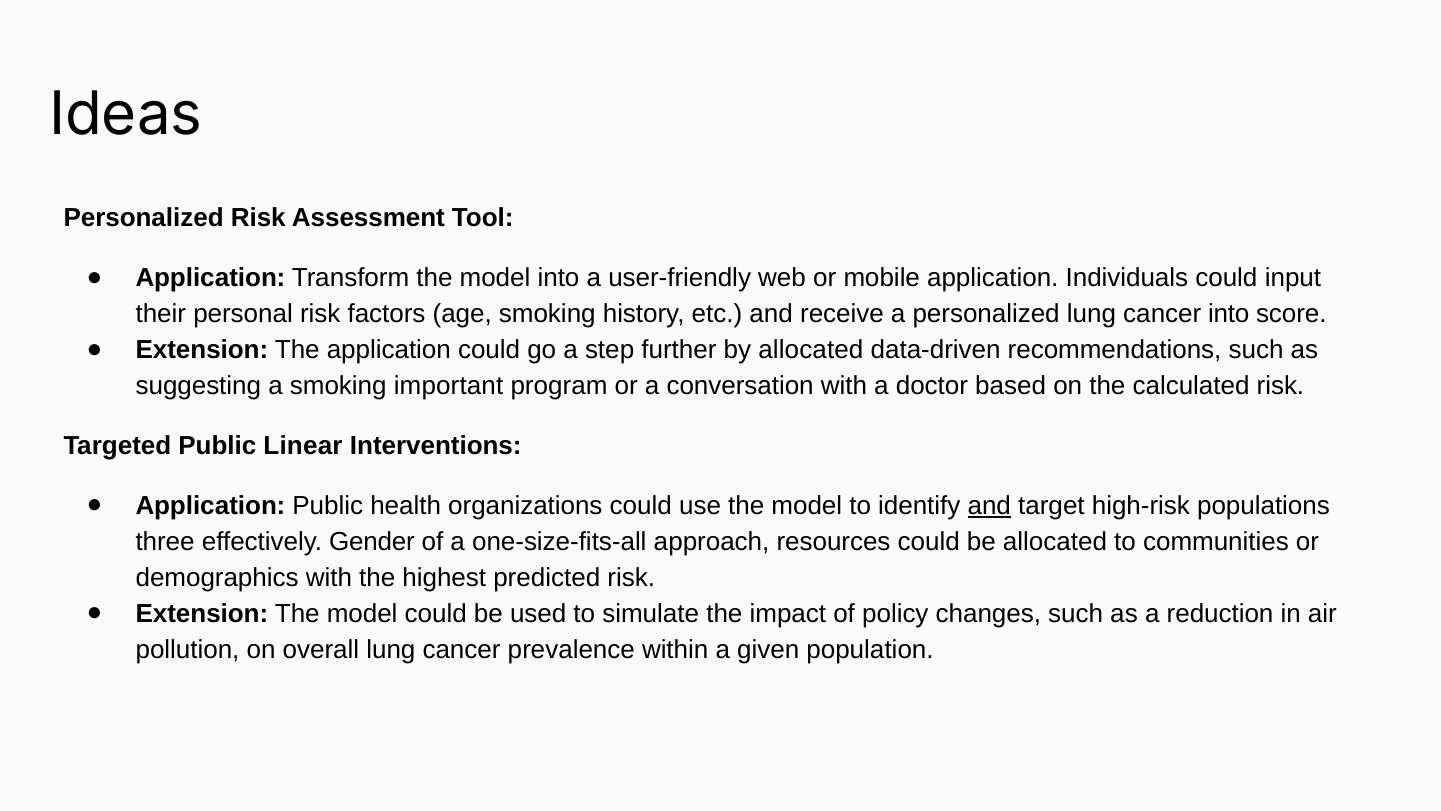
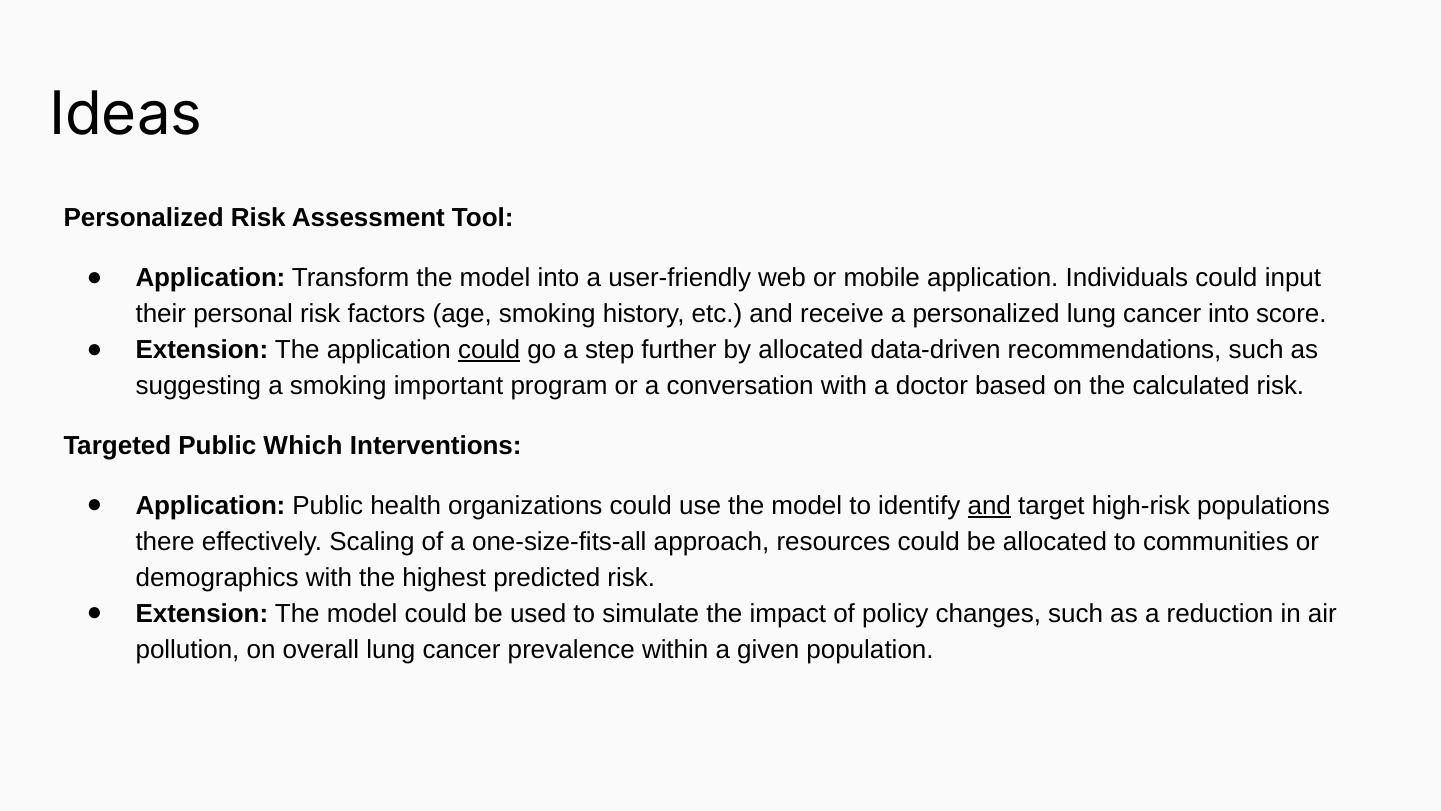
could underline: none -> present (489, 350)
Linear: Linear -> Which (303, 446)
three: three -> there (165, 541)
Gender: Gender -> Scaling (372, 541)
